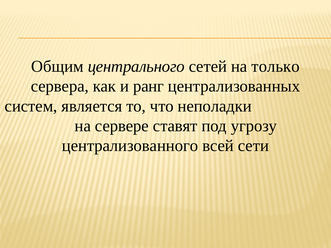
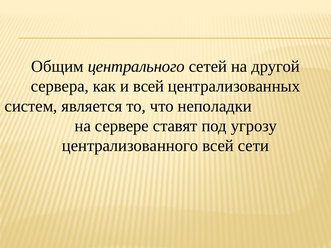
только: только -> другой (276, 66)
и ранг: ранг -> всей (149, 86)
